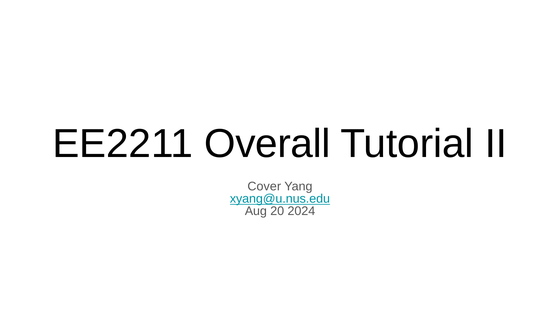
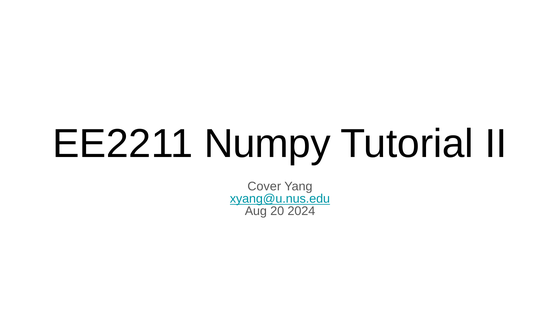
Overall: Overall -> Numpy (267, 144)
